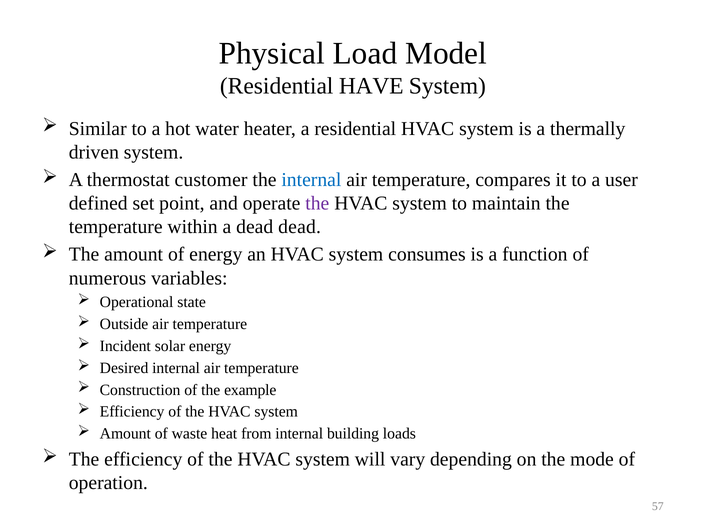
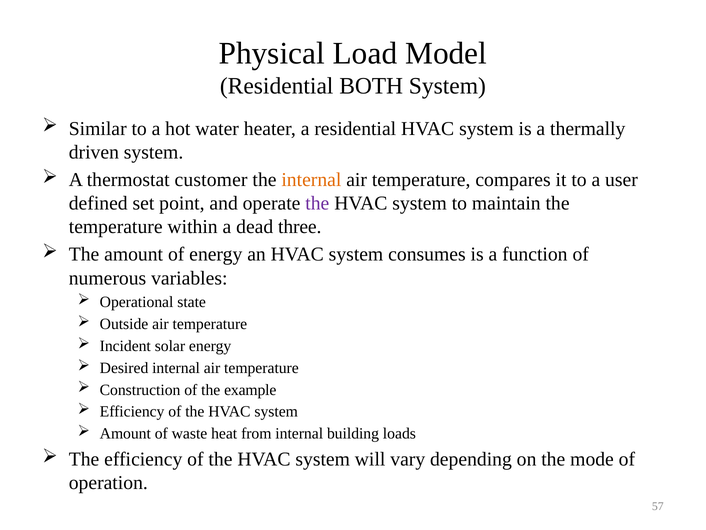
HAVE: HAVE -> BOTH (371, 86)
internal colour: blue -> orange (311, 180)
dead dead: dead -> three (300, 227)
